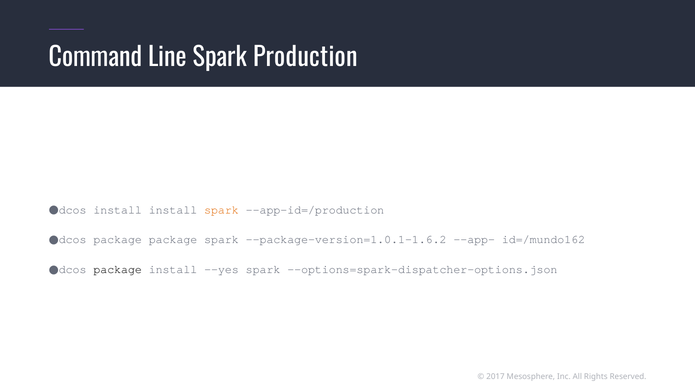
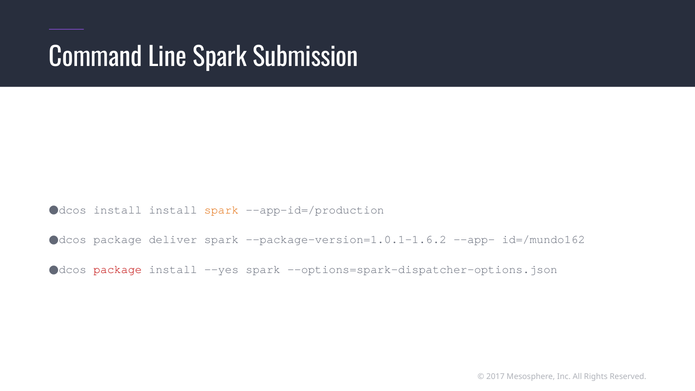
Production: Production -> Submission (306, 57)
package package: package -> deliver (173, 240)
package colour: black -> red (118, 269)
